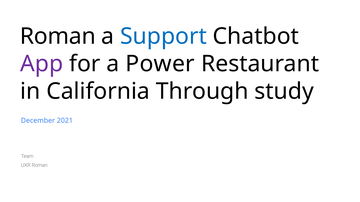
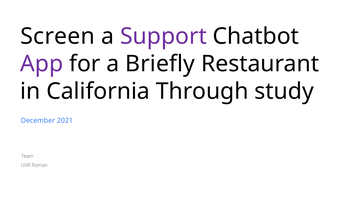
Roman: Roman -> Screen (58, 36)
Support colour: blue -> purple (163, 36)
Power: Power -> Briefly (160, 64)
